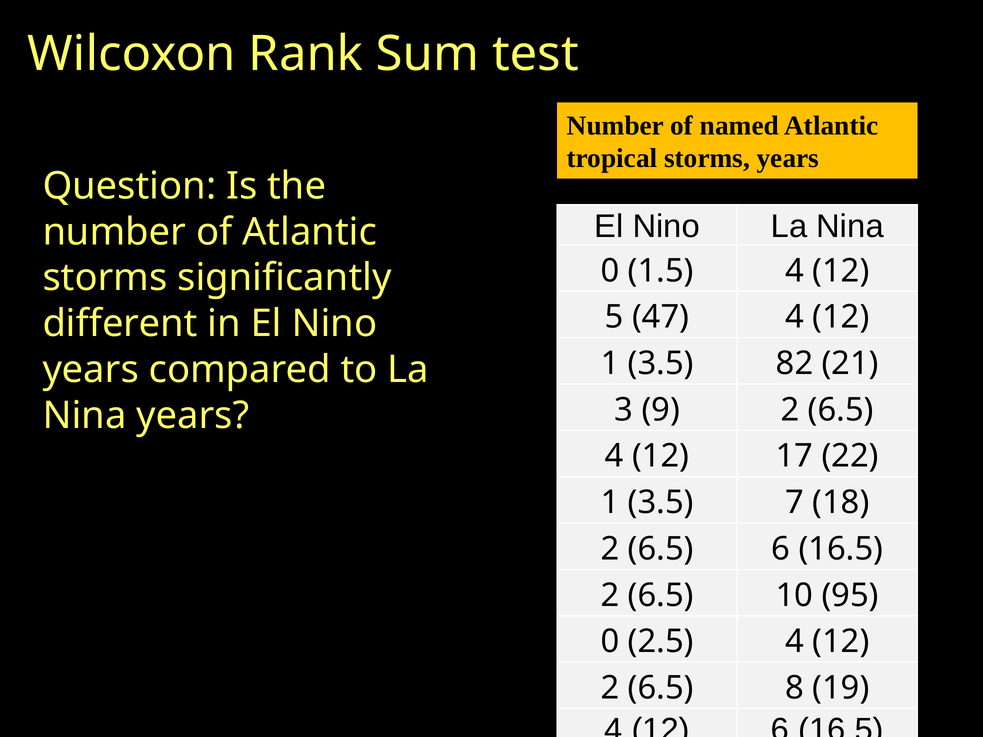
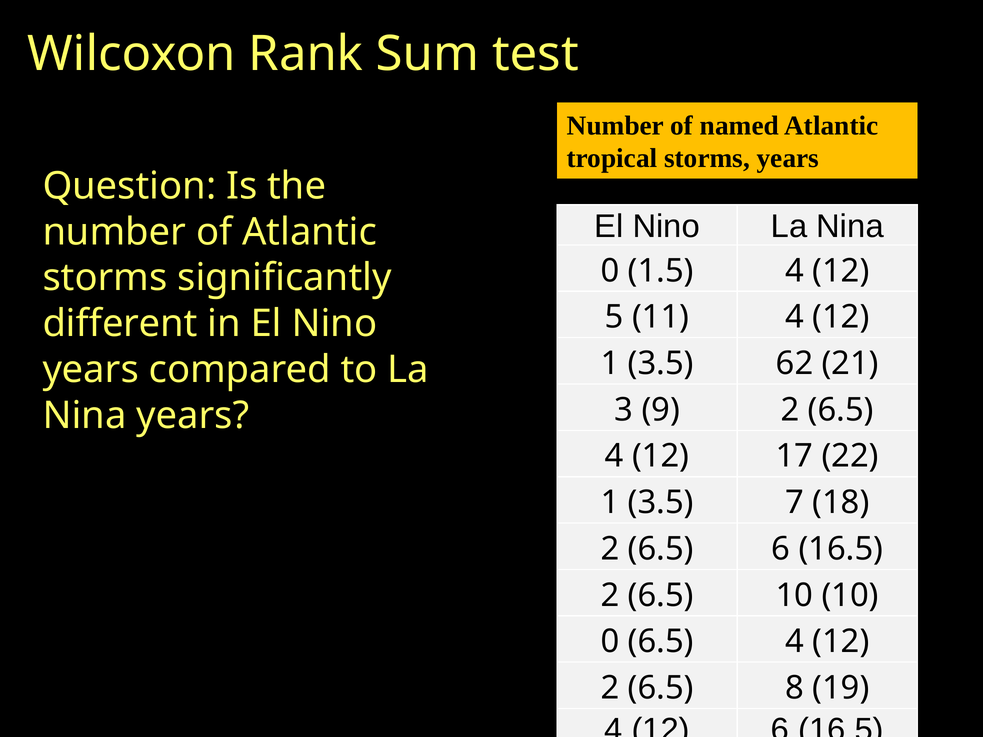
47: 47 -> 11 (661, 317)
82: 82 -> 62 (795, 364)
10 95: 95 -> 10 (850, 595)
0 2.5: 2.5 -> 6.5 (661, 642)
